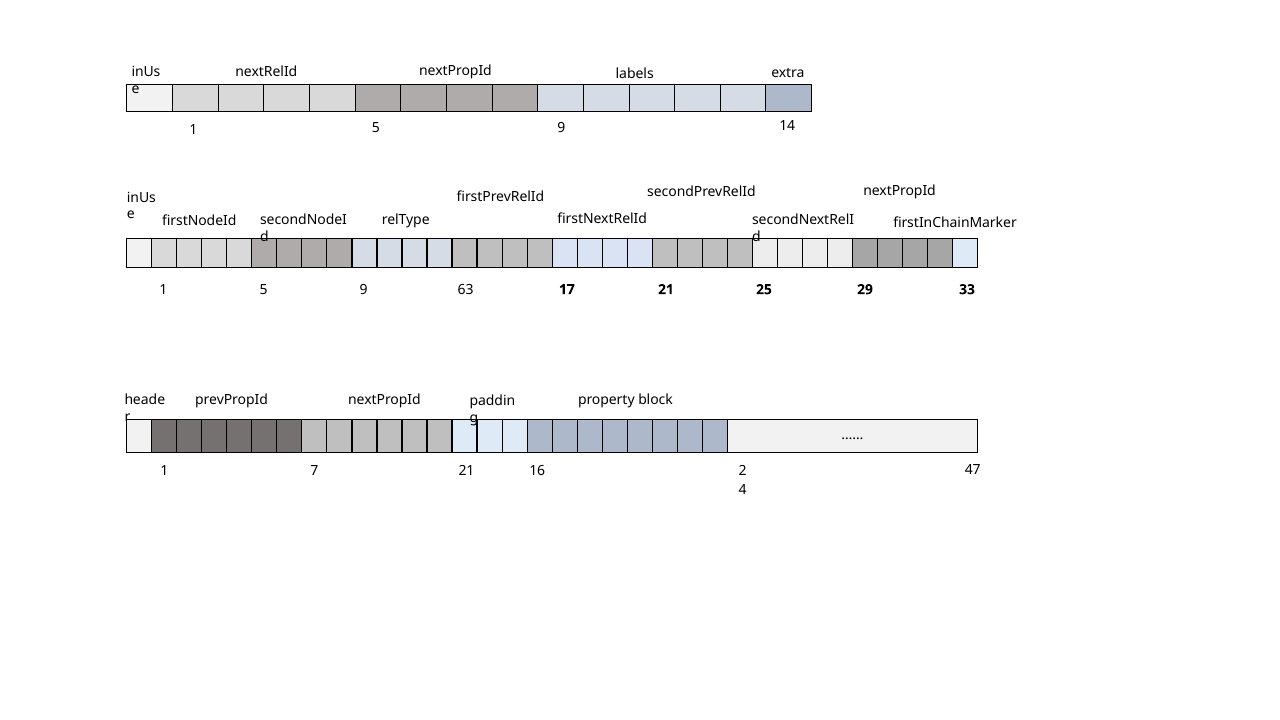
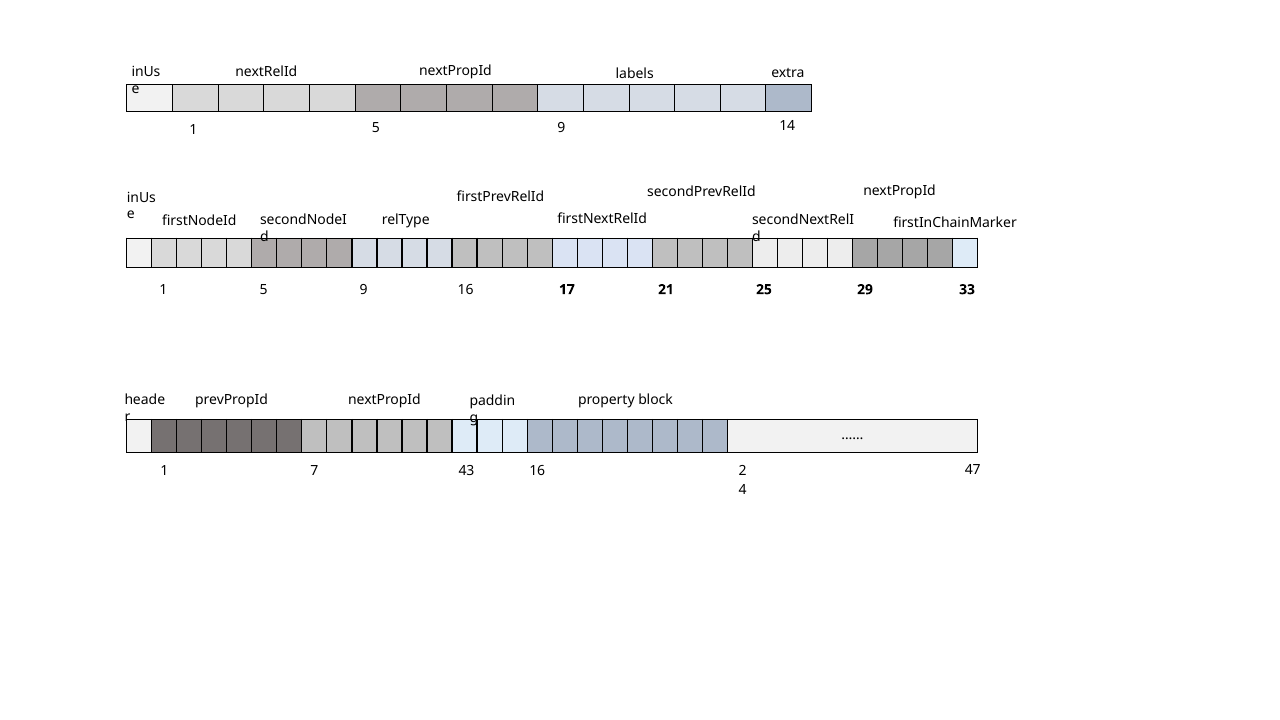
9 63: 63 -> 16 (466, 290)
7 21: 21 -> 43 (467, 471)
